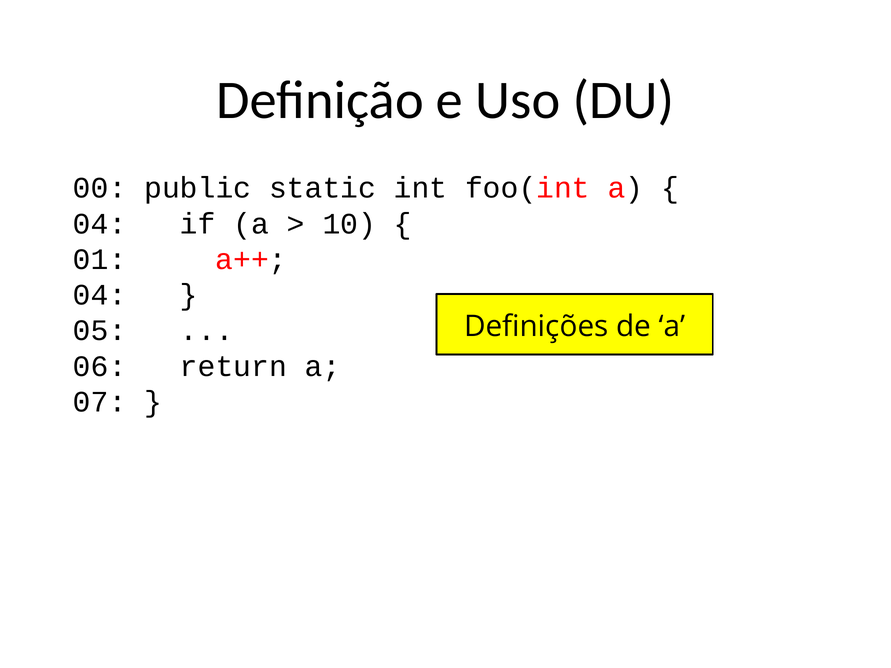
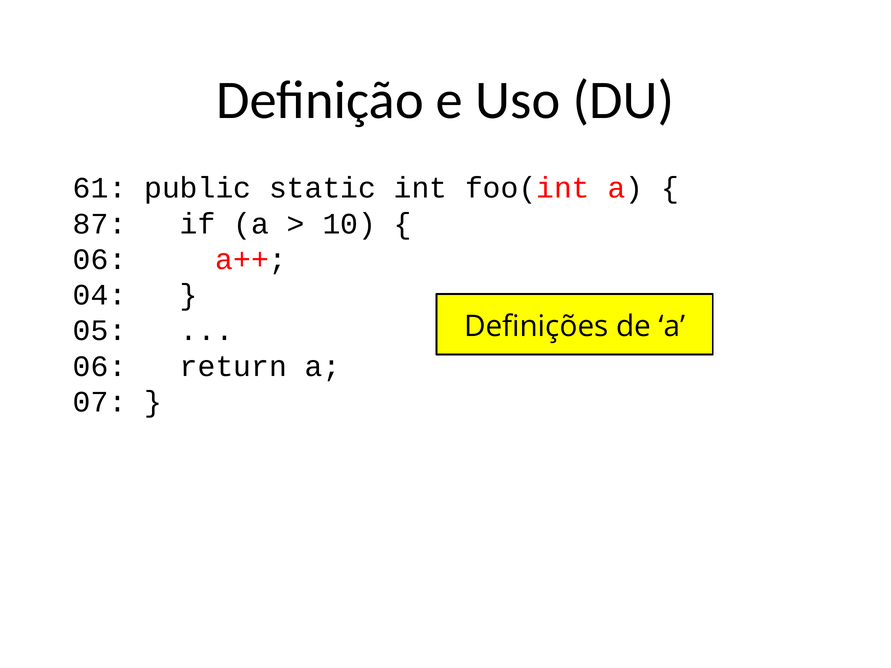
00: 00 -> 61 (100, 188)
04: 04 -> 87 (100, 224)
01: 01 -> 06 (100, 260)
